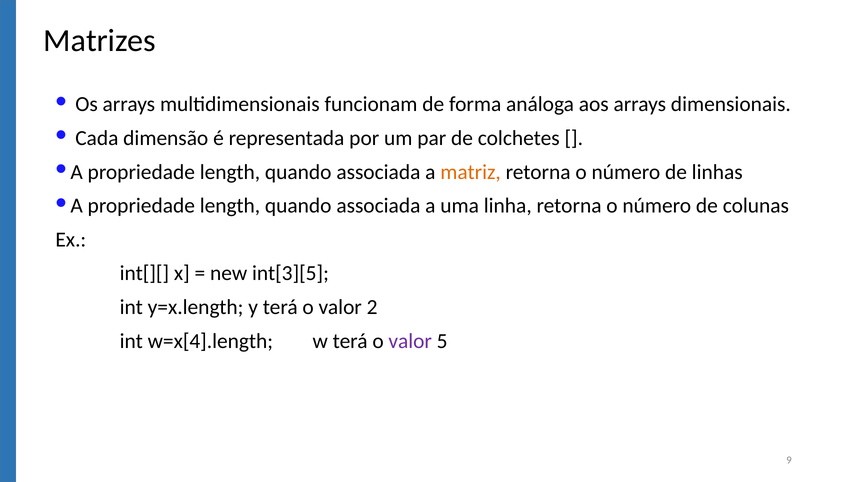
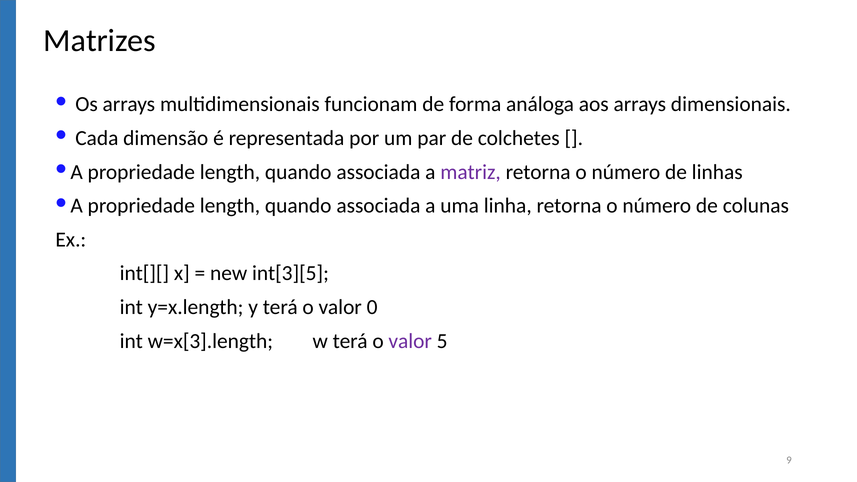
matriz colour: orange -> purple (471, 172)
2: 2 -> 0 (372, 307)
w=x[4].length: w=x[4].length -> w=x[3].length (210, 341)
